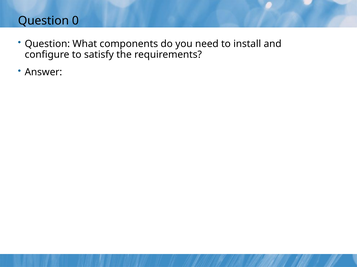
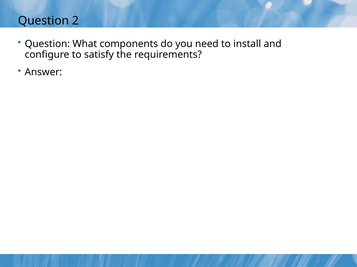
0: 0 -> 2 (75, 21)
